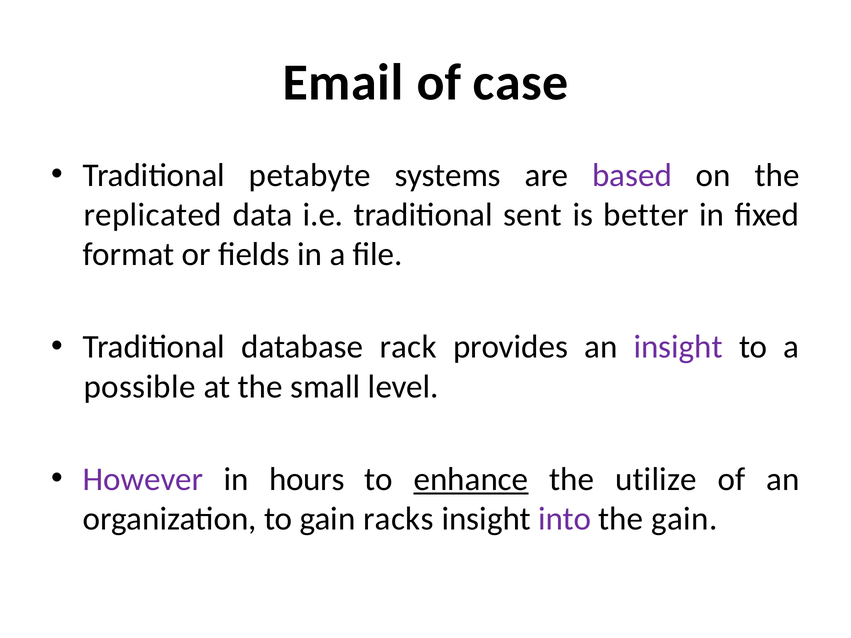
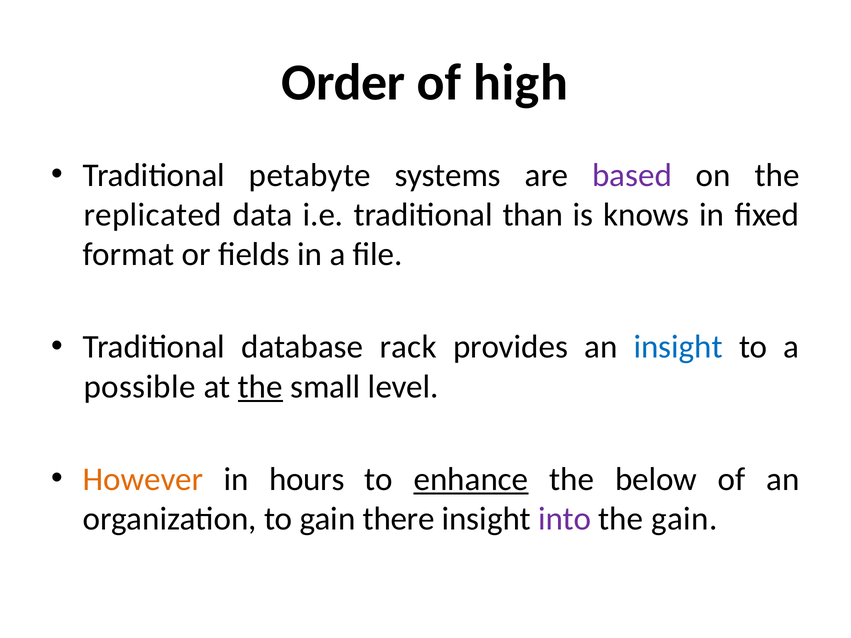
Email: Email -> Order (343, 82)
case: case -> high (521, 82)
sent: sent -> than (533, 215)
better: better -> knows (646, 215)
insight colour: purple -> blue (678, 347)
the underline: none -> present (260, 387)
However colour: purple -> orange (143, 479)
utilize: utilize -> below (656, 479)
racks: racks -> there (399, 519)
